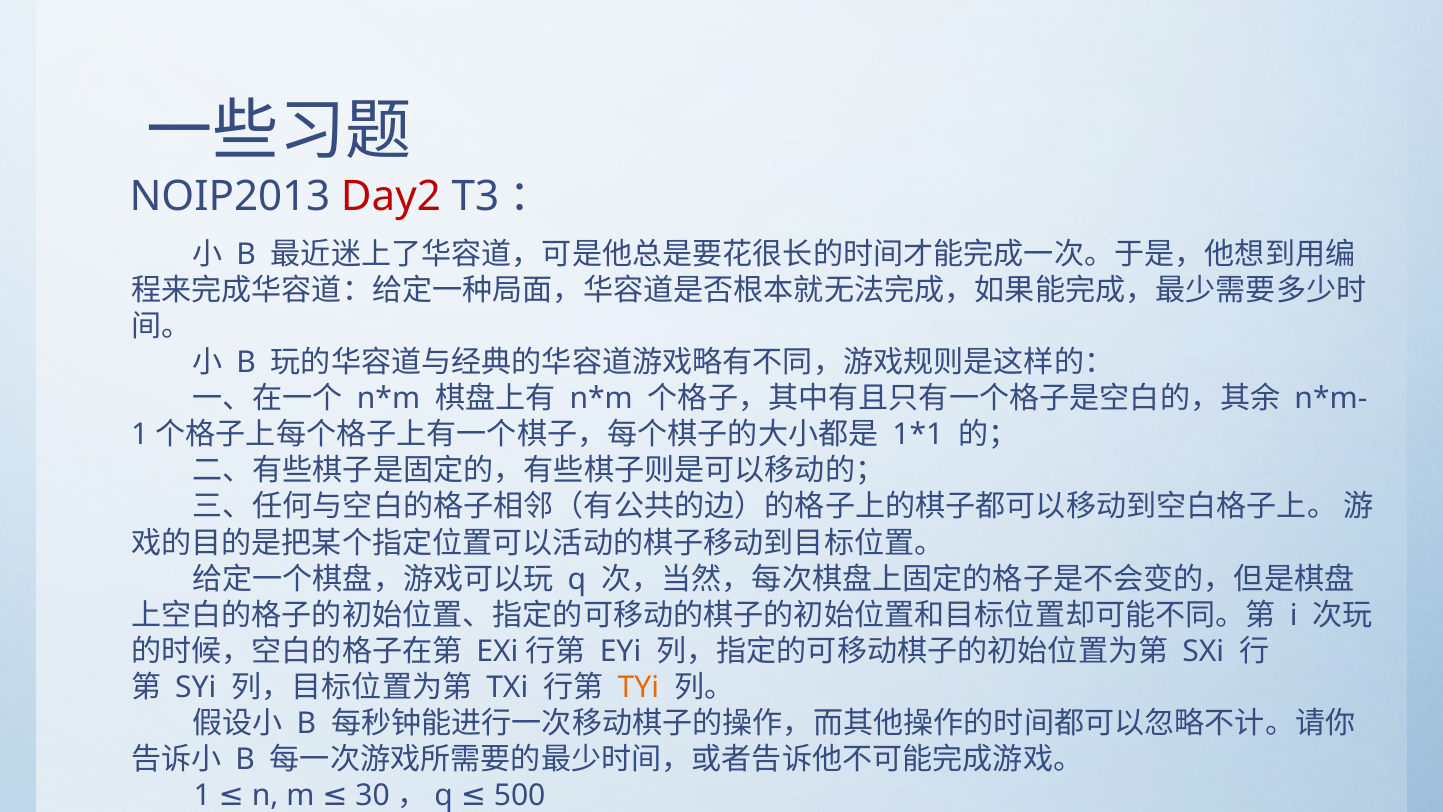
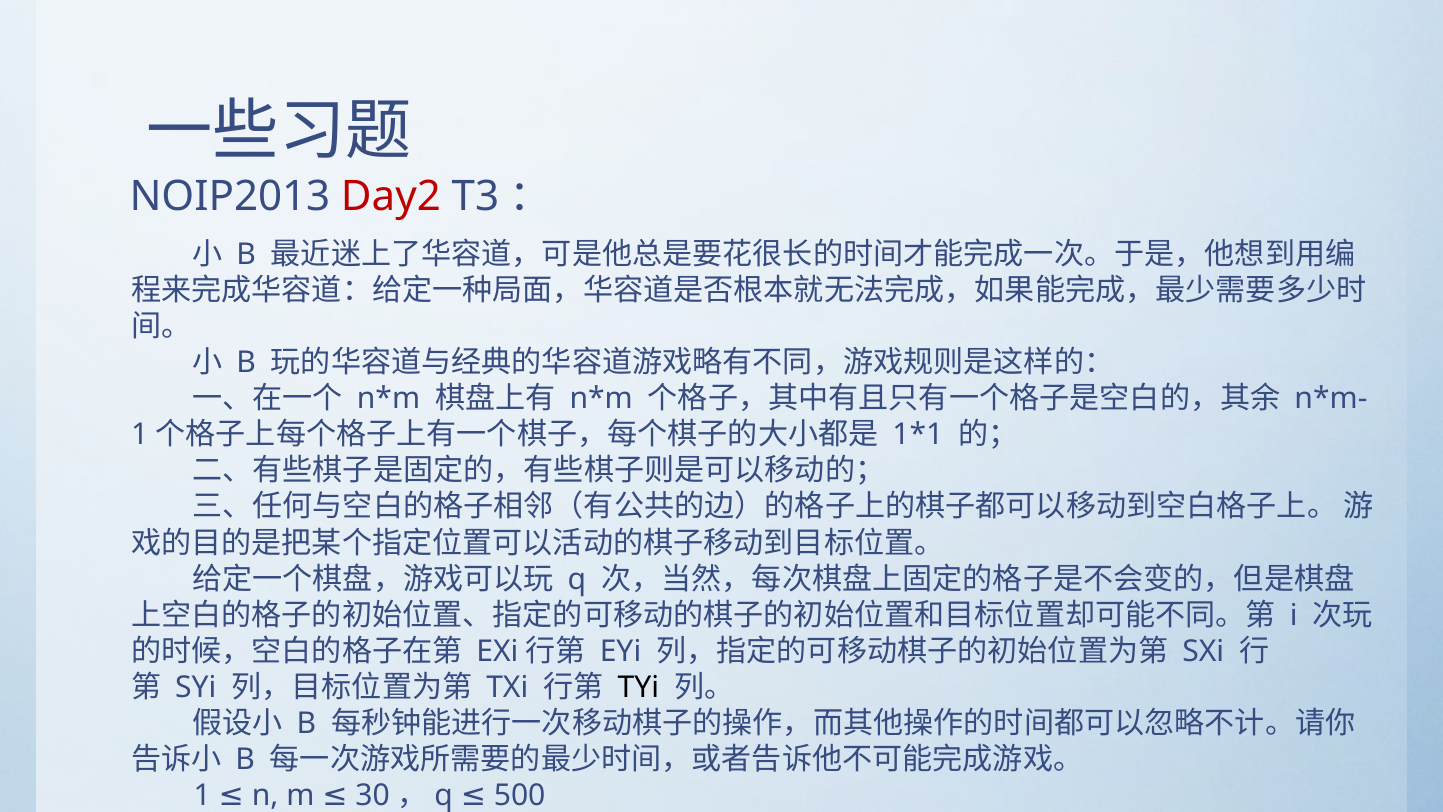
TYi colour: orange -> black (638, 687)
